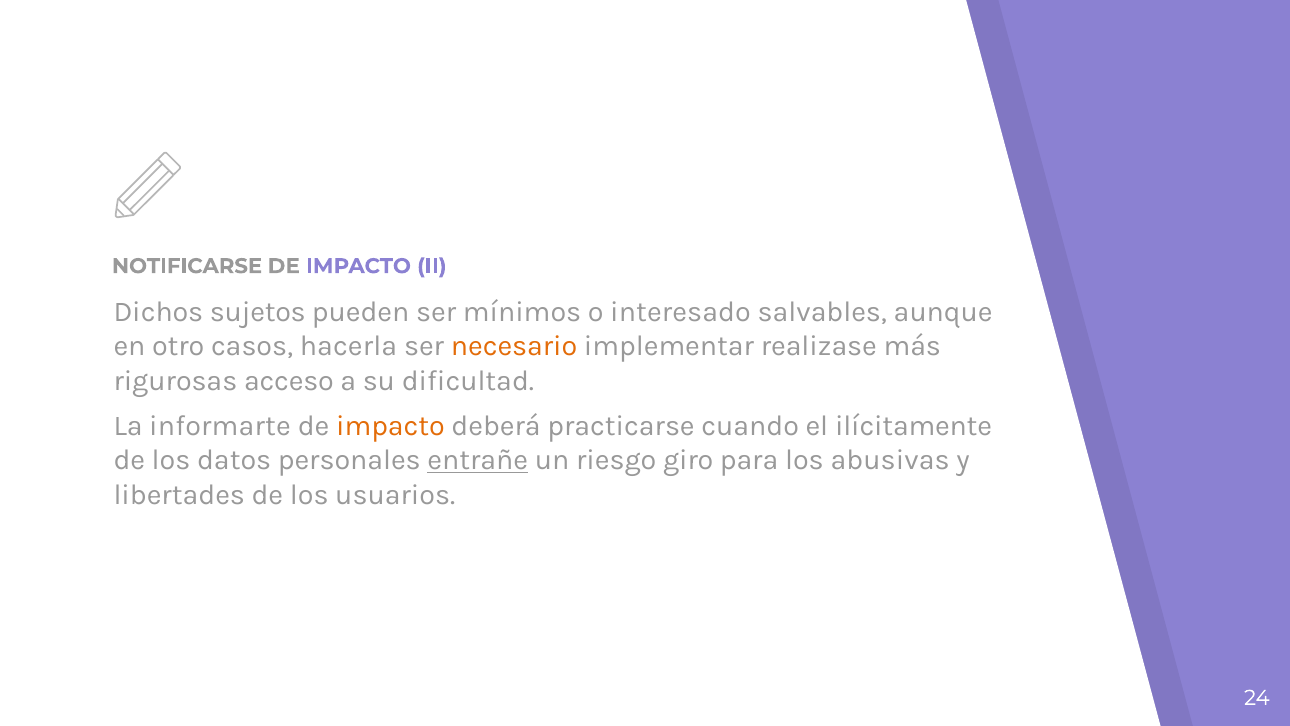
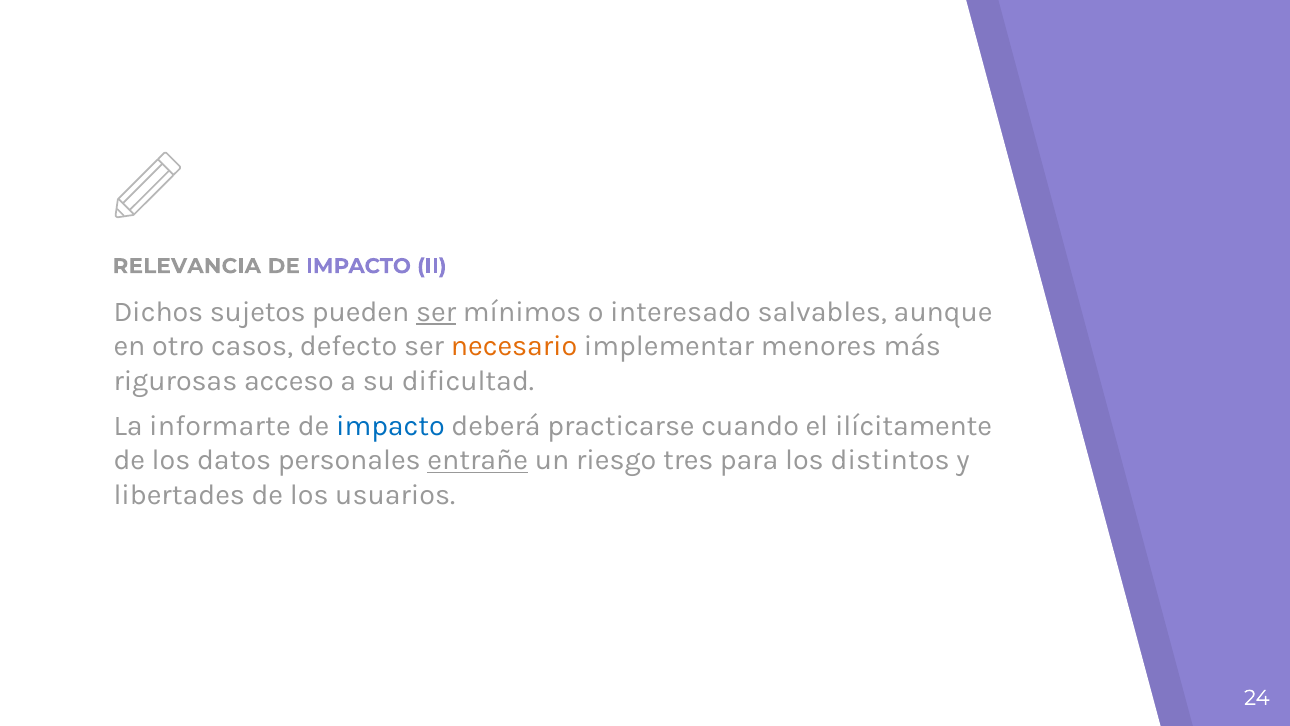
NOTIFICARSE: NOTIFICARSE -> RELEVANCIA (187, 266)
ser underline: none -> present (436, 312)
hacerla: hacerla -> defecto (349, 346)
realizase: realizase -> menores (819, 346)
impacto colour: orange -> blue (390, 426)
giro: giro -> tres (688, 460)
abusivas: abusivas -> distintos (890, 460)
